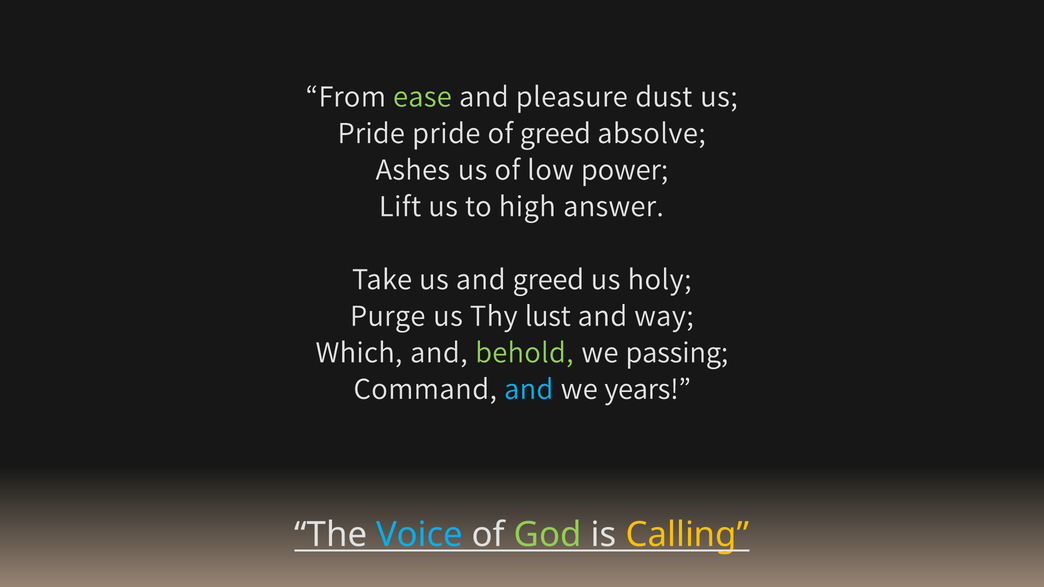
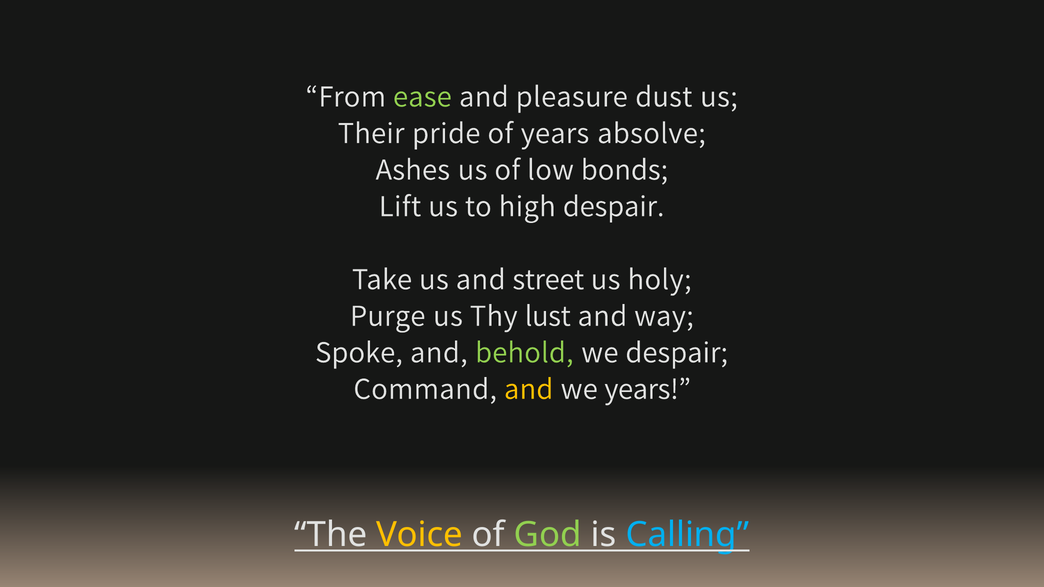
Pride: Pride -> Their (371, 133)
of greed: greed -> years (555, 133)
power: power -> bonds (625, 170)
high answer: answer -> despair (614, 206)
and greed: greed -> street (548, 279)
Which: Which -> Spoke (359, 352)
we passing: passing -> despair (677, 352)
and colour: light blue -> yellow (529, 389)
Voice colour: light blue -> yellow (420, 535)
Calling colour: yellow -> light blue (687, 535)
